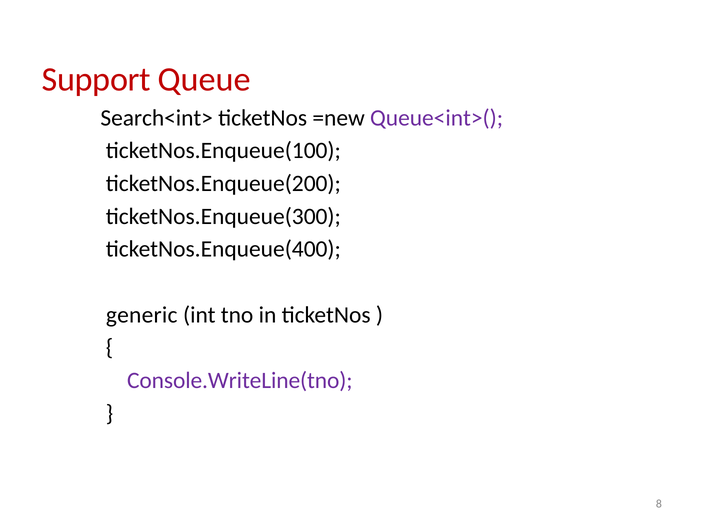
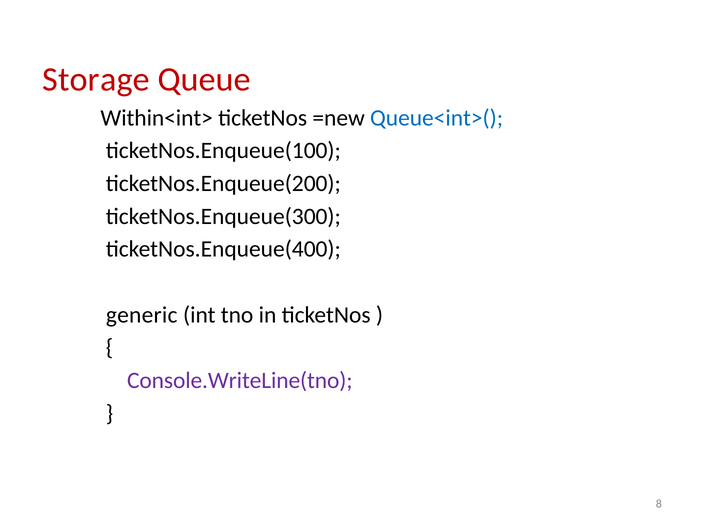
Support: Support -> Storage (96, 79)
Search<int>: Search<int> -> Within<int> (157, 118)
Queue<int>( colour: purple -> blue (437, 118)
